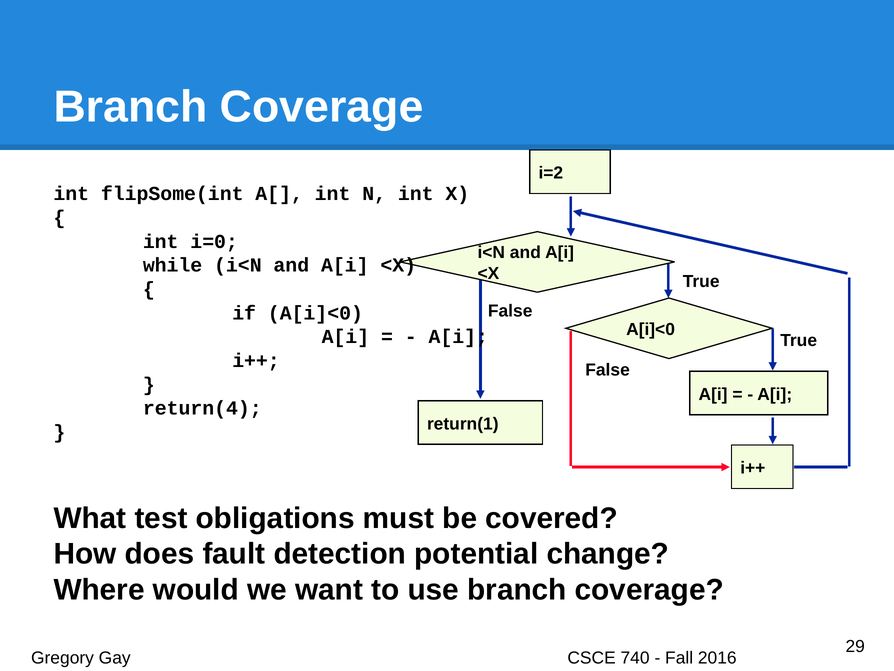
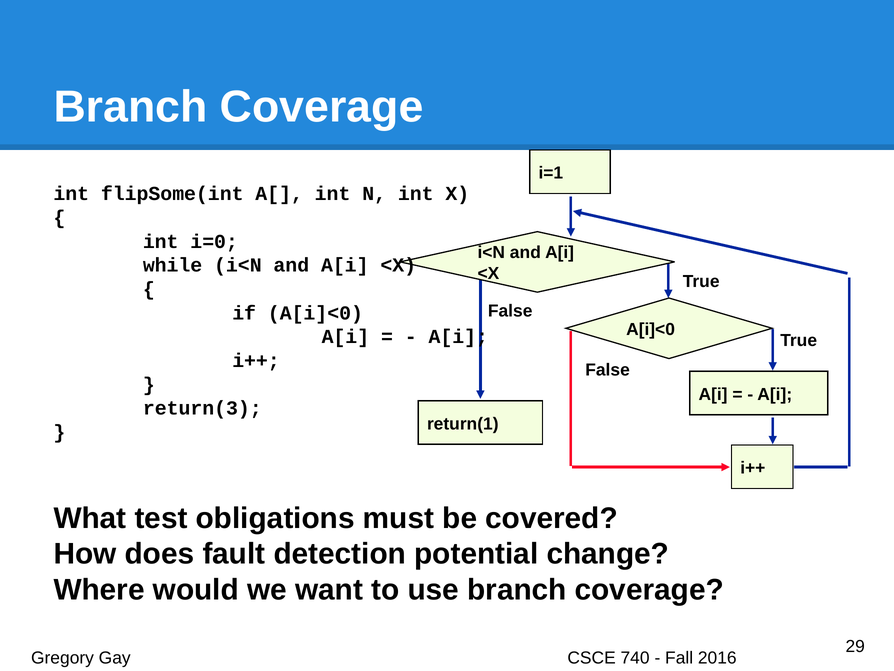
i=2: i=2 -> i=1 (551, 173)
return(4: return(4 -> return(3 (202, 408)
